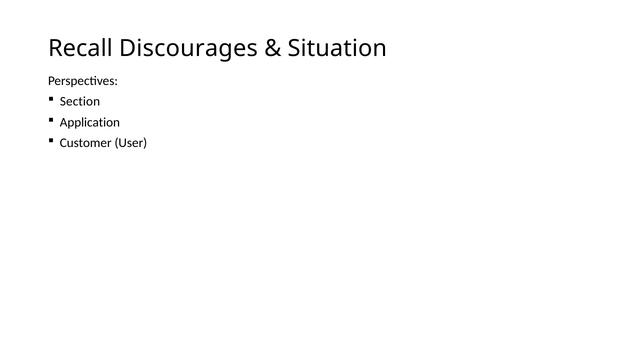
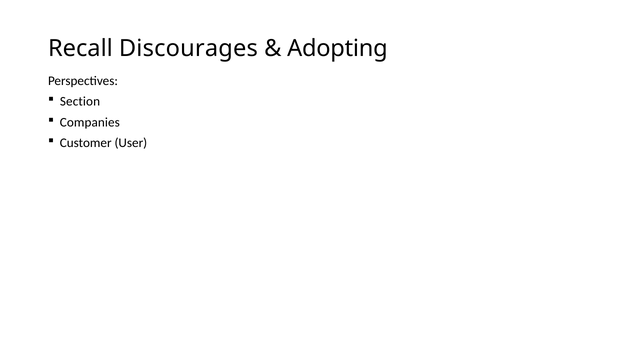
Situation: Situation -> Adopting (337, 48)
Application: Application -> Companies (90, 122)
